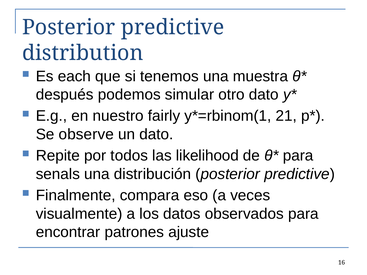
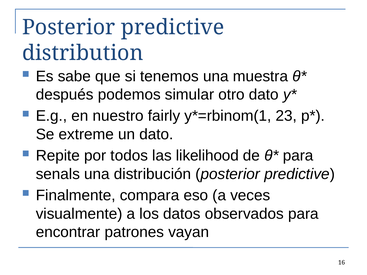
each: each -> sabe (74, 76)
21: 21 -> 23 (286, 116)
observe: observe -> extreme (86, 134)
ajuste: ajuste -> vayan (189, 232)
